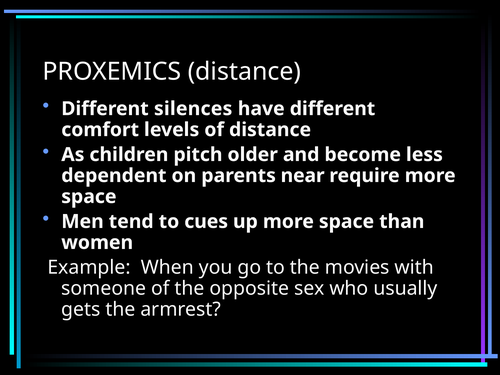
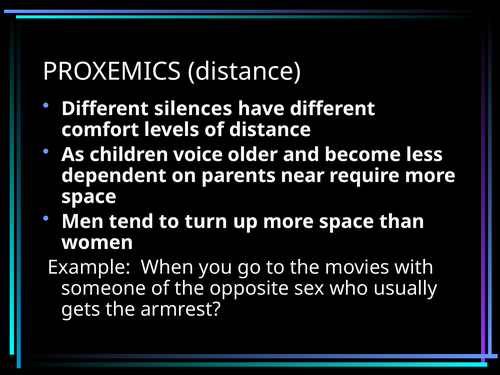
pitch: pitch -> voice (198, 155)
cues: cues -> turn (206, 222)
